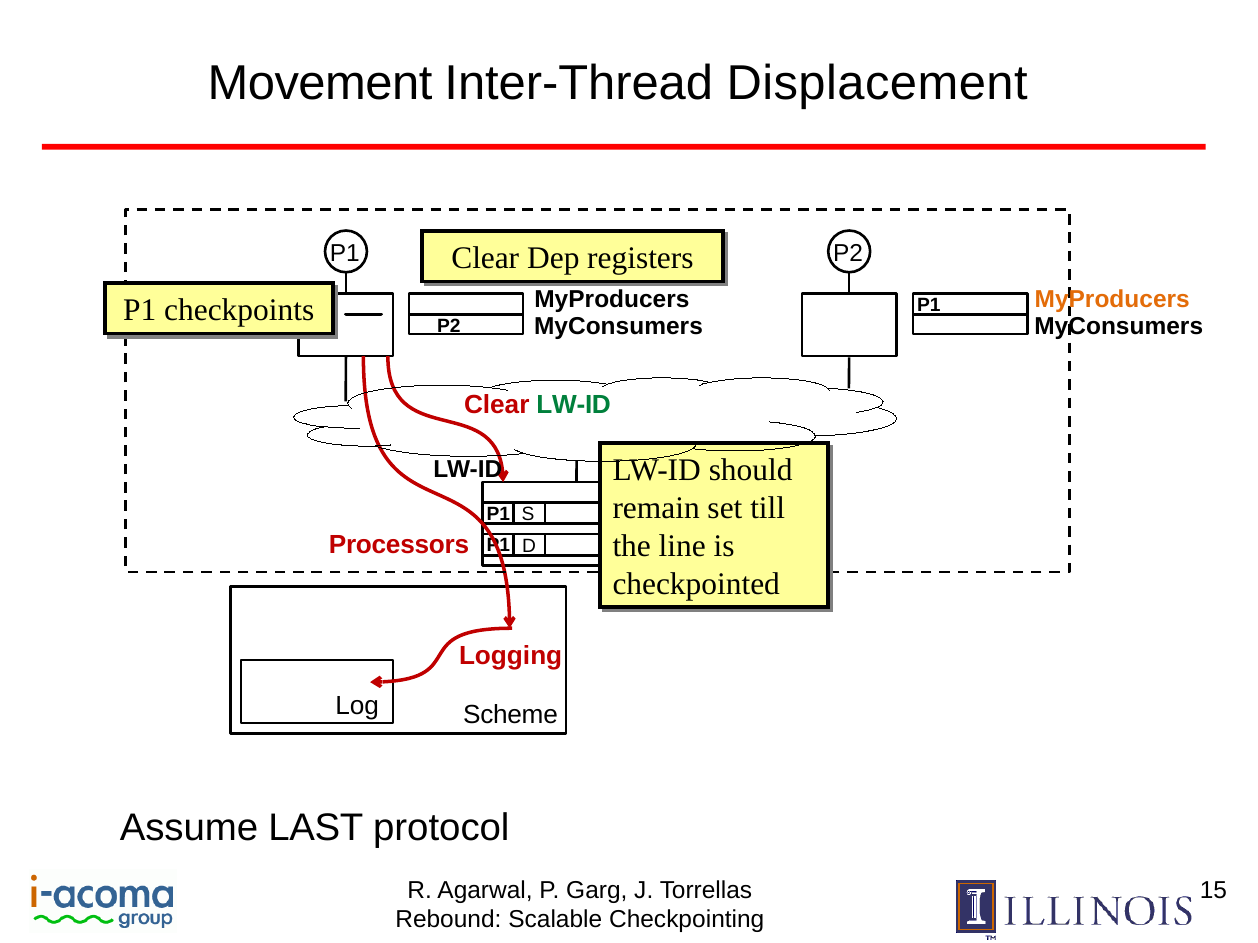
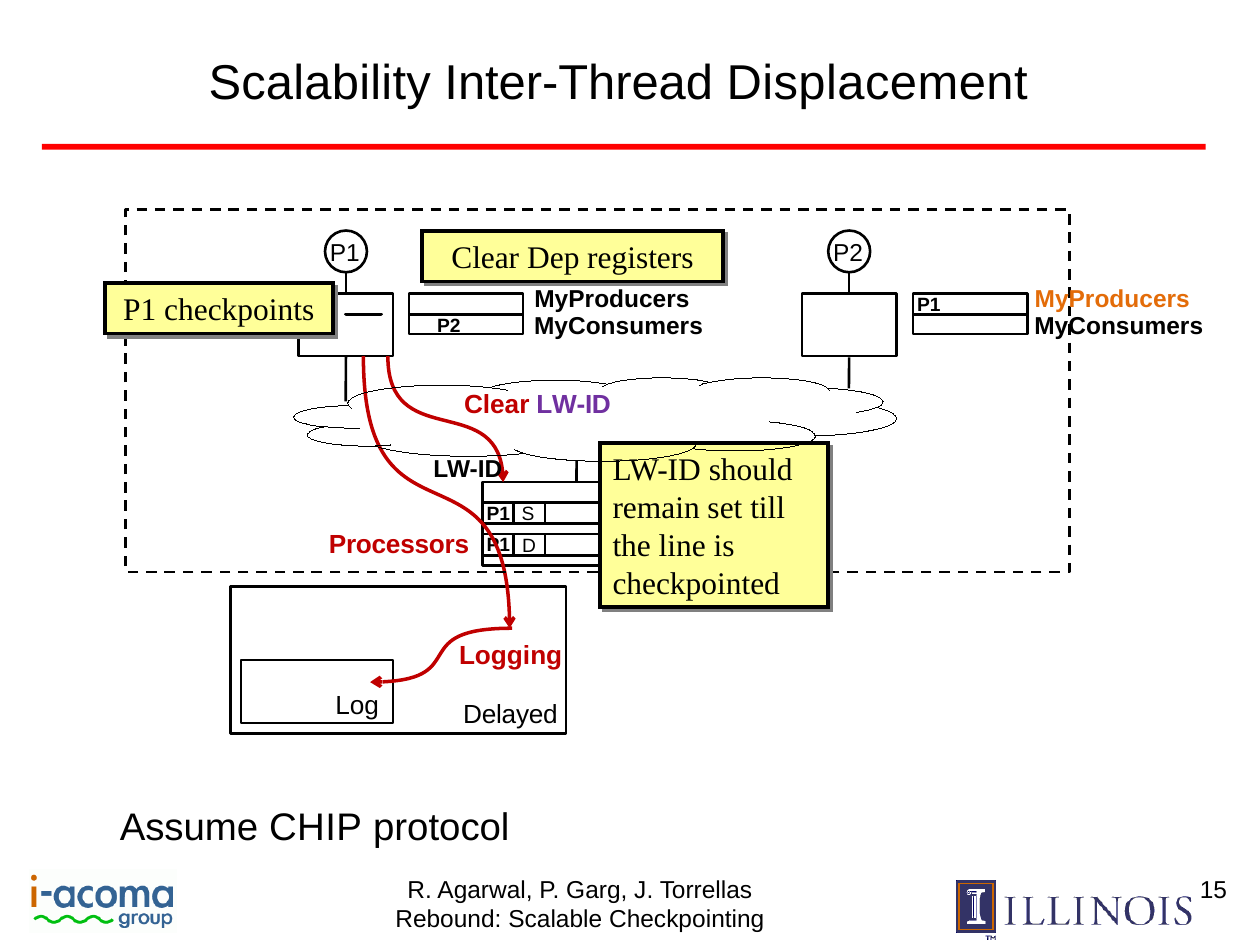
Movement: Movement -> Scalability (320, 84)
LW-ID colour: green -> purple (574, 405)
Scheme: Scheme -> Delayed (510, 715)
LAST: LAST -> CHIP (315, 829)
